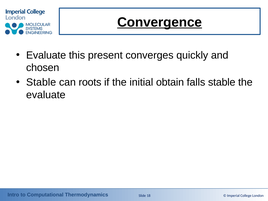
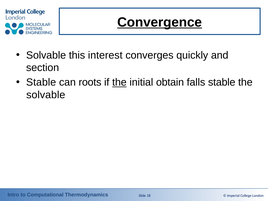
Evaluate: Evaluate -> Solvable (46, 55)
present: present -> interest (105, 55)
chosen: chosen -> section (43, 68)
the underline: none -> present (119, 82)
evaluate: evaluate -> solvable (46, 95)
